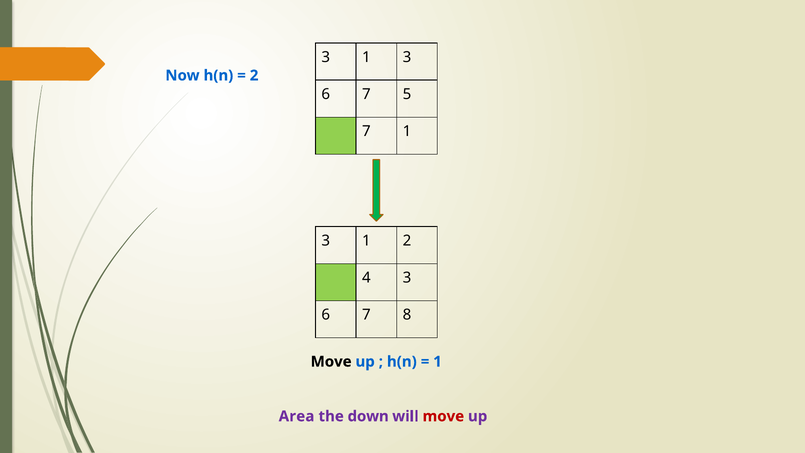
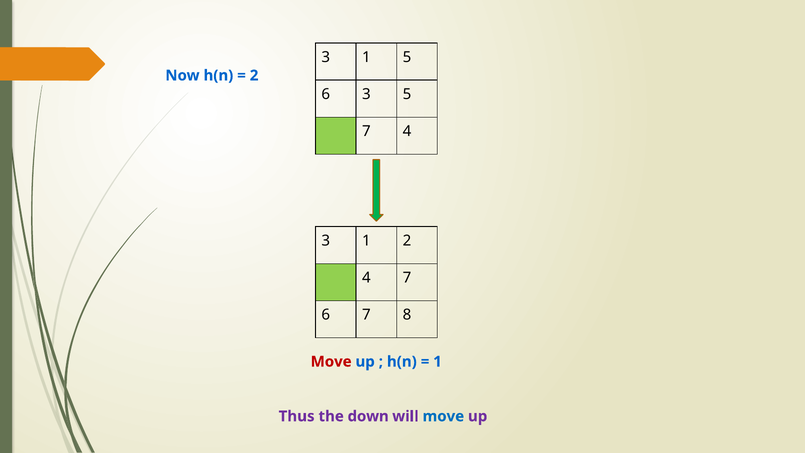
3 1 3: 3 -> 5 (407, 57)
7: 7 -> 3 (366, 94)
7 1: 1 -> 4 (407, 131)
4 3: 3 -> 7 (407, 278)
Move colour: black -> red (331, 361)
Area: Area -> Thus (297, 416)
move colour: red -> blue (443, 416)
